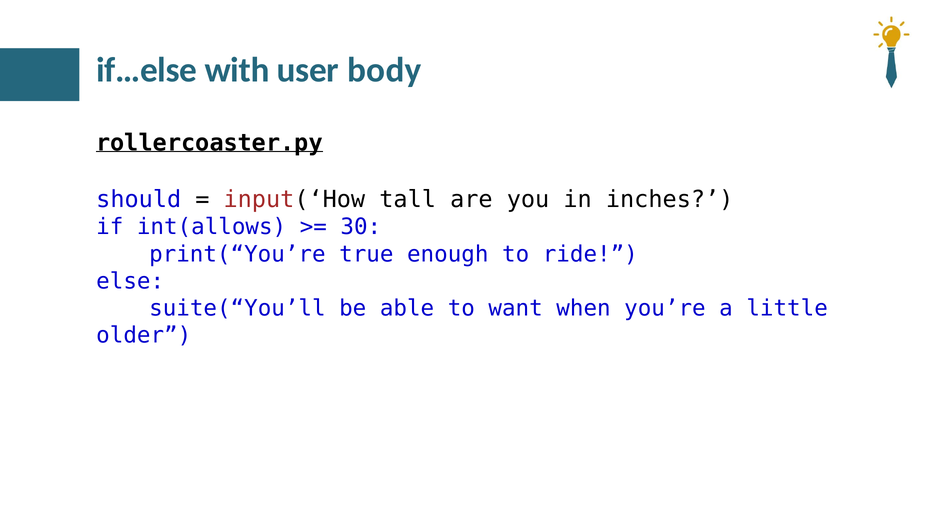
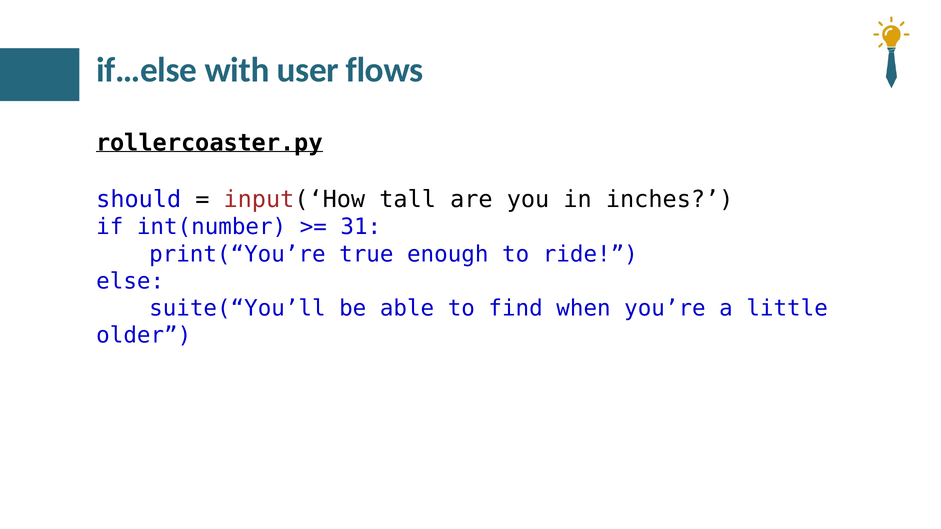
body: body -> flows (385, 70)
int(allows: int(allows -> int(number (212, 227)
30: 30 -> 31 (361, 227)
want: want -> find (516, 308)
